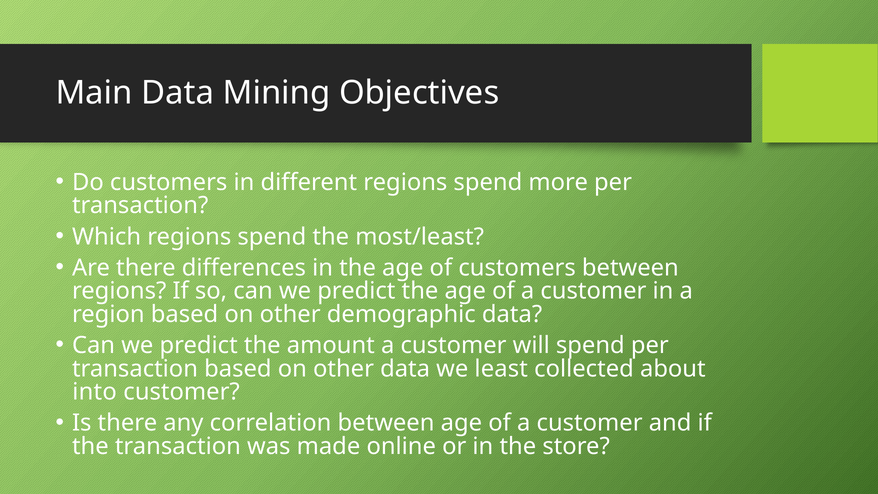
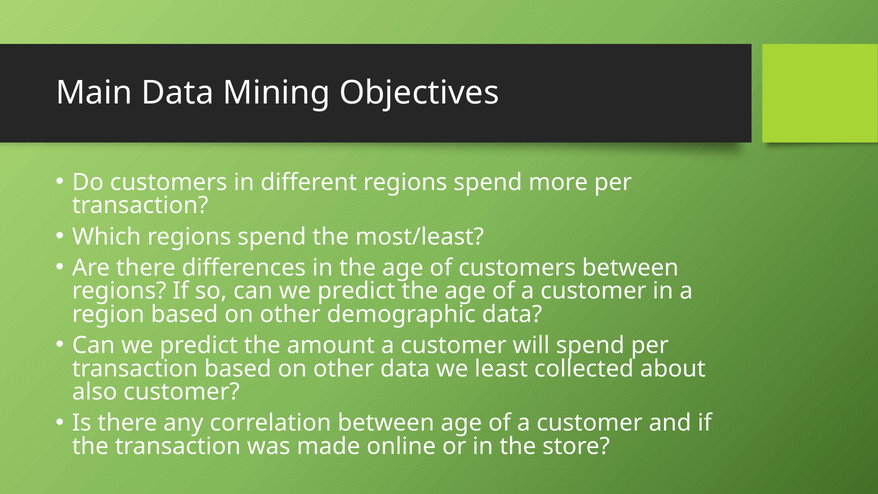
into: into -> also (95, 392)
